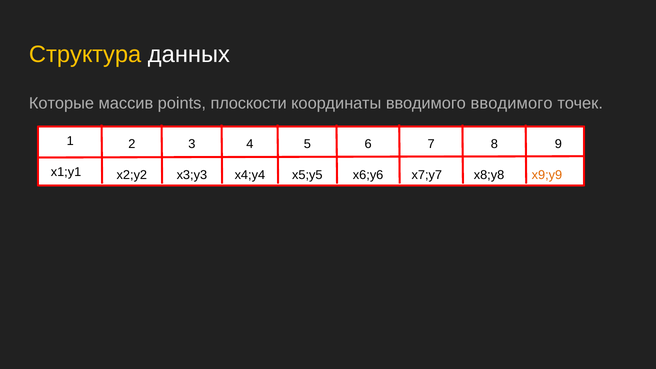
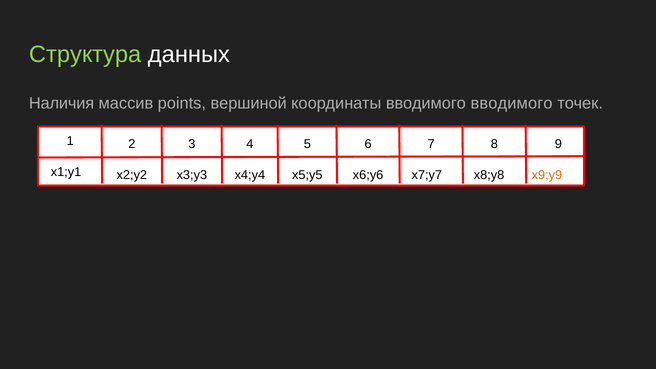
Структура colour: yellow -> light green (85, 54)
Которые: Которые -> Наличия (62, 103)
плоскости: плоскости -> вершиной (249, 103)
